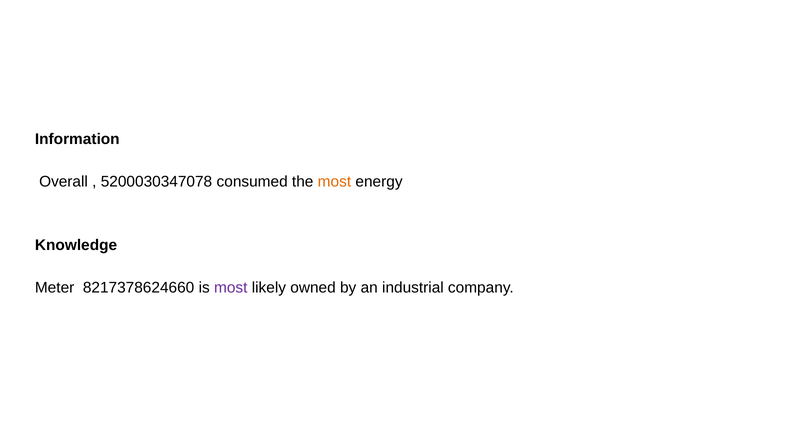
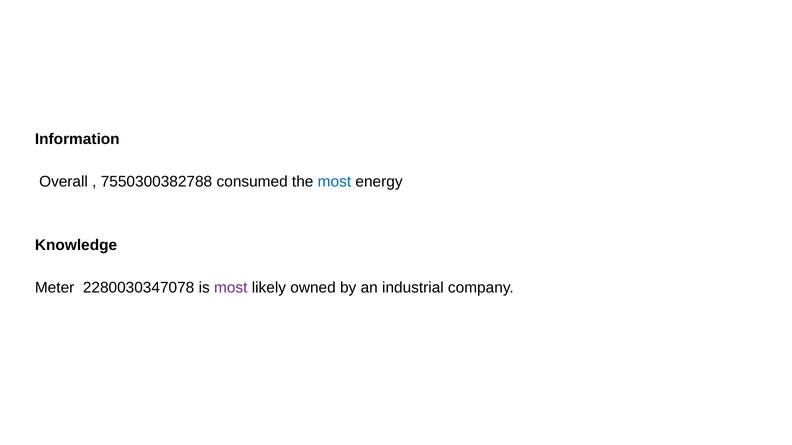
5200030347078: 5200030347078 -> 7550300382788 (156, 182)
most colour: orange -> blue (334, 182)
8217378624660: 8217378624660 -> 2280030347078 (139, 288)
